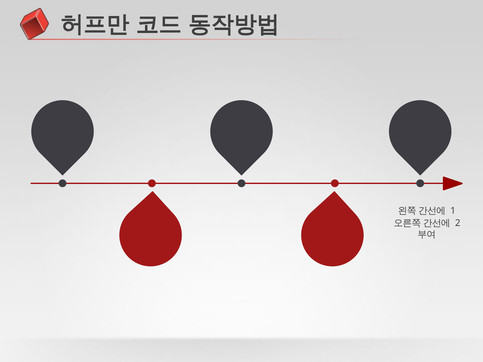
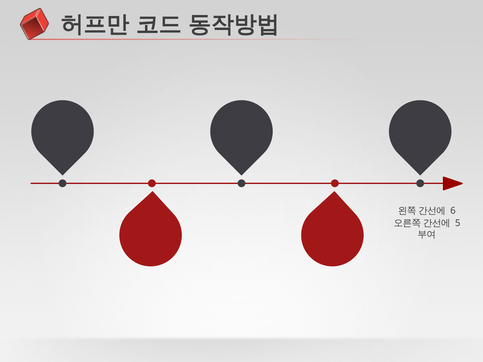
1: 1 -> 6 (453, 211)
2: 2 -> 5 (458, 223)
